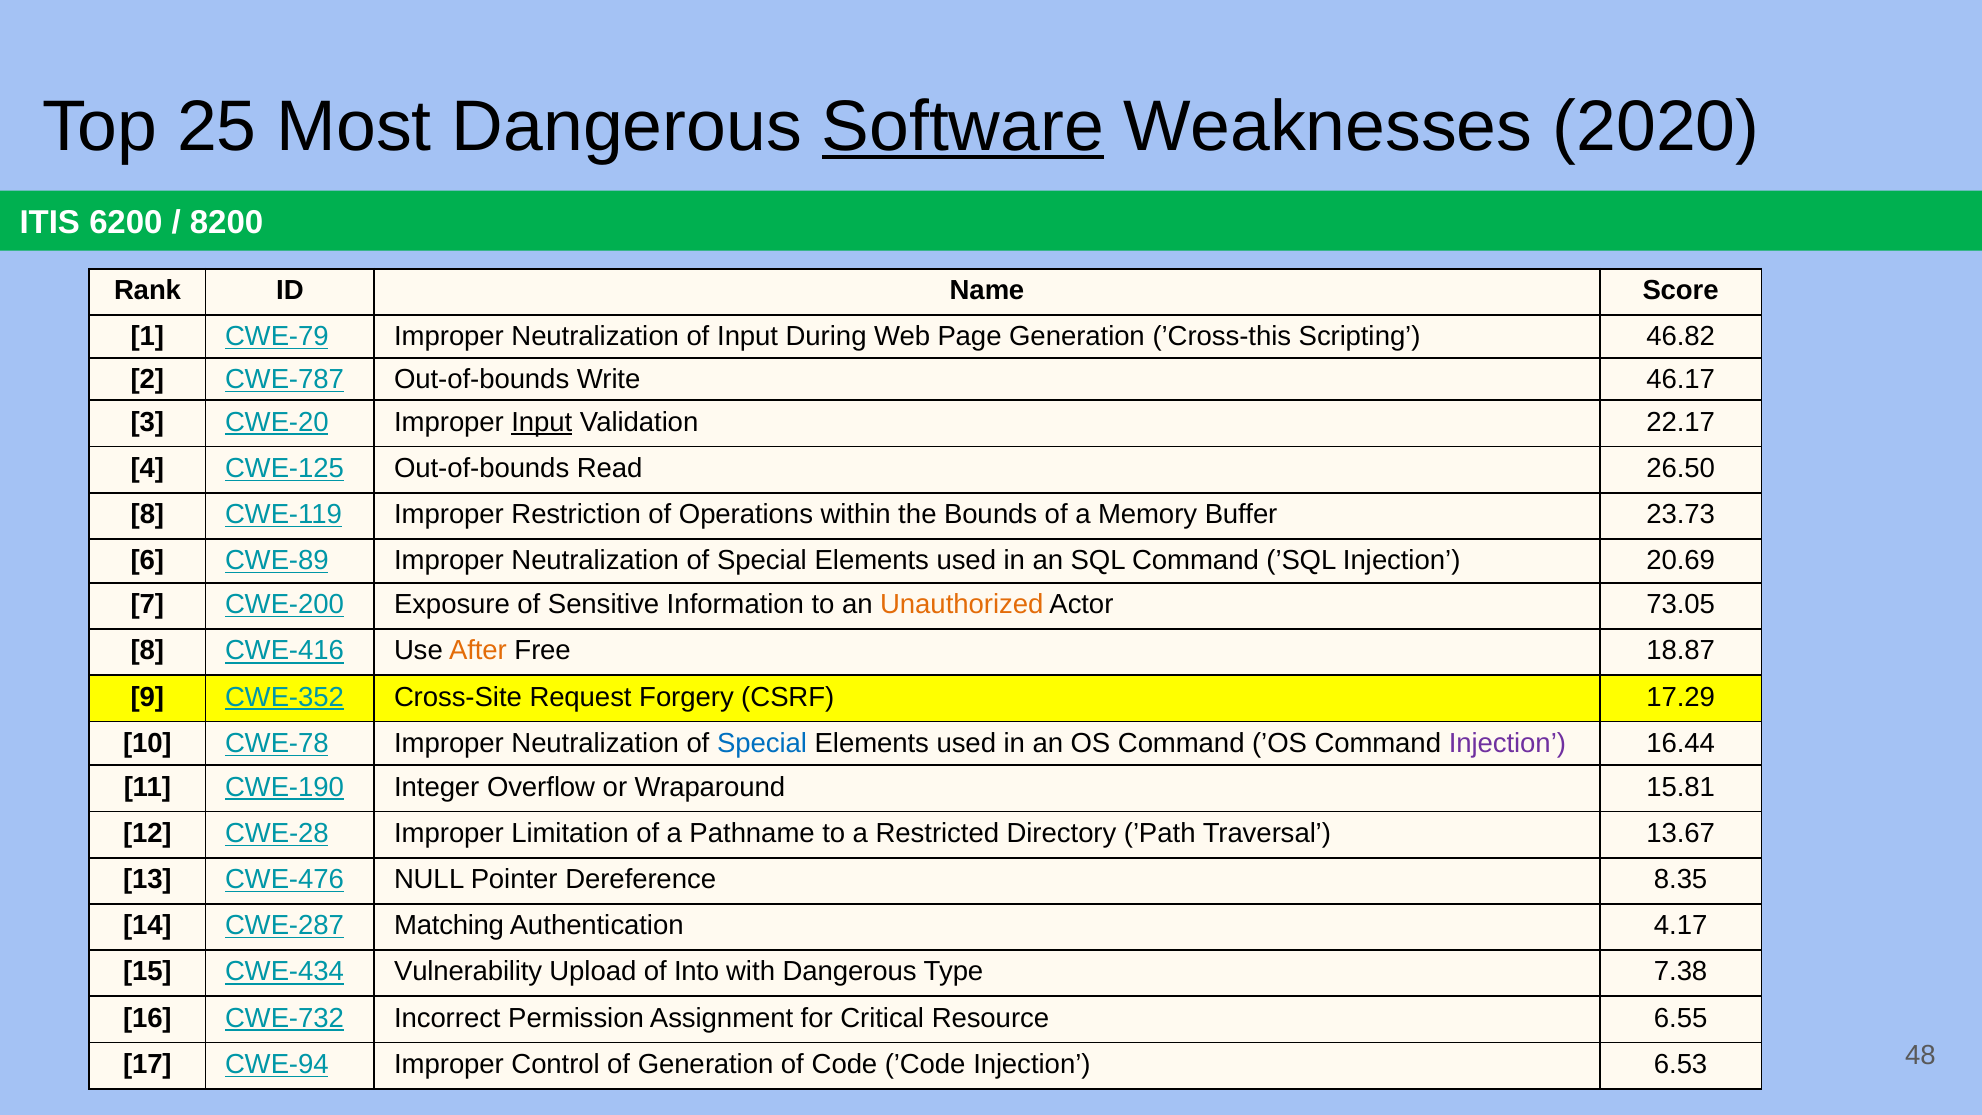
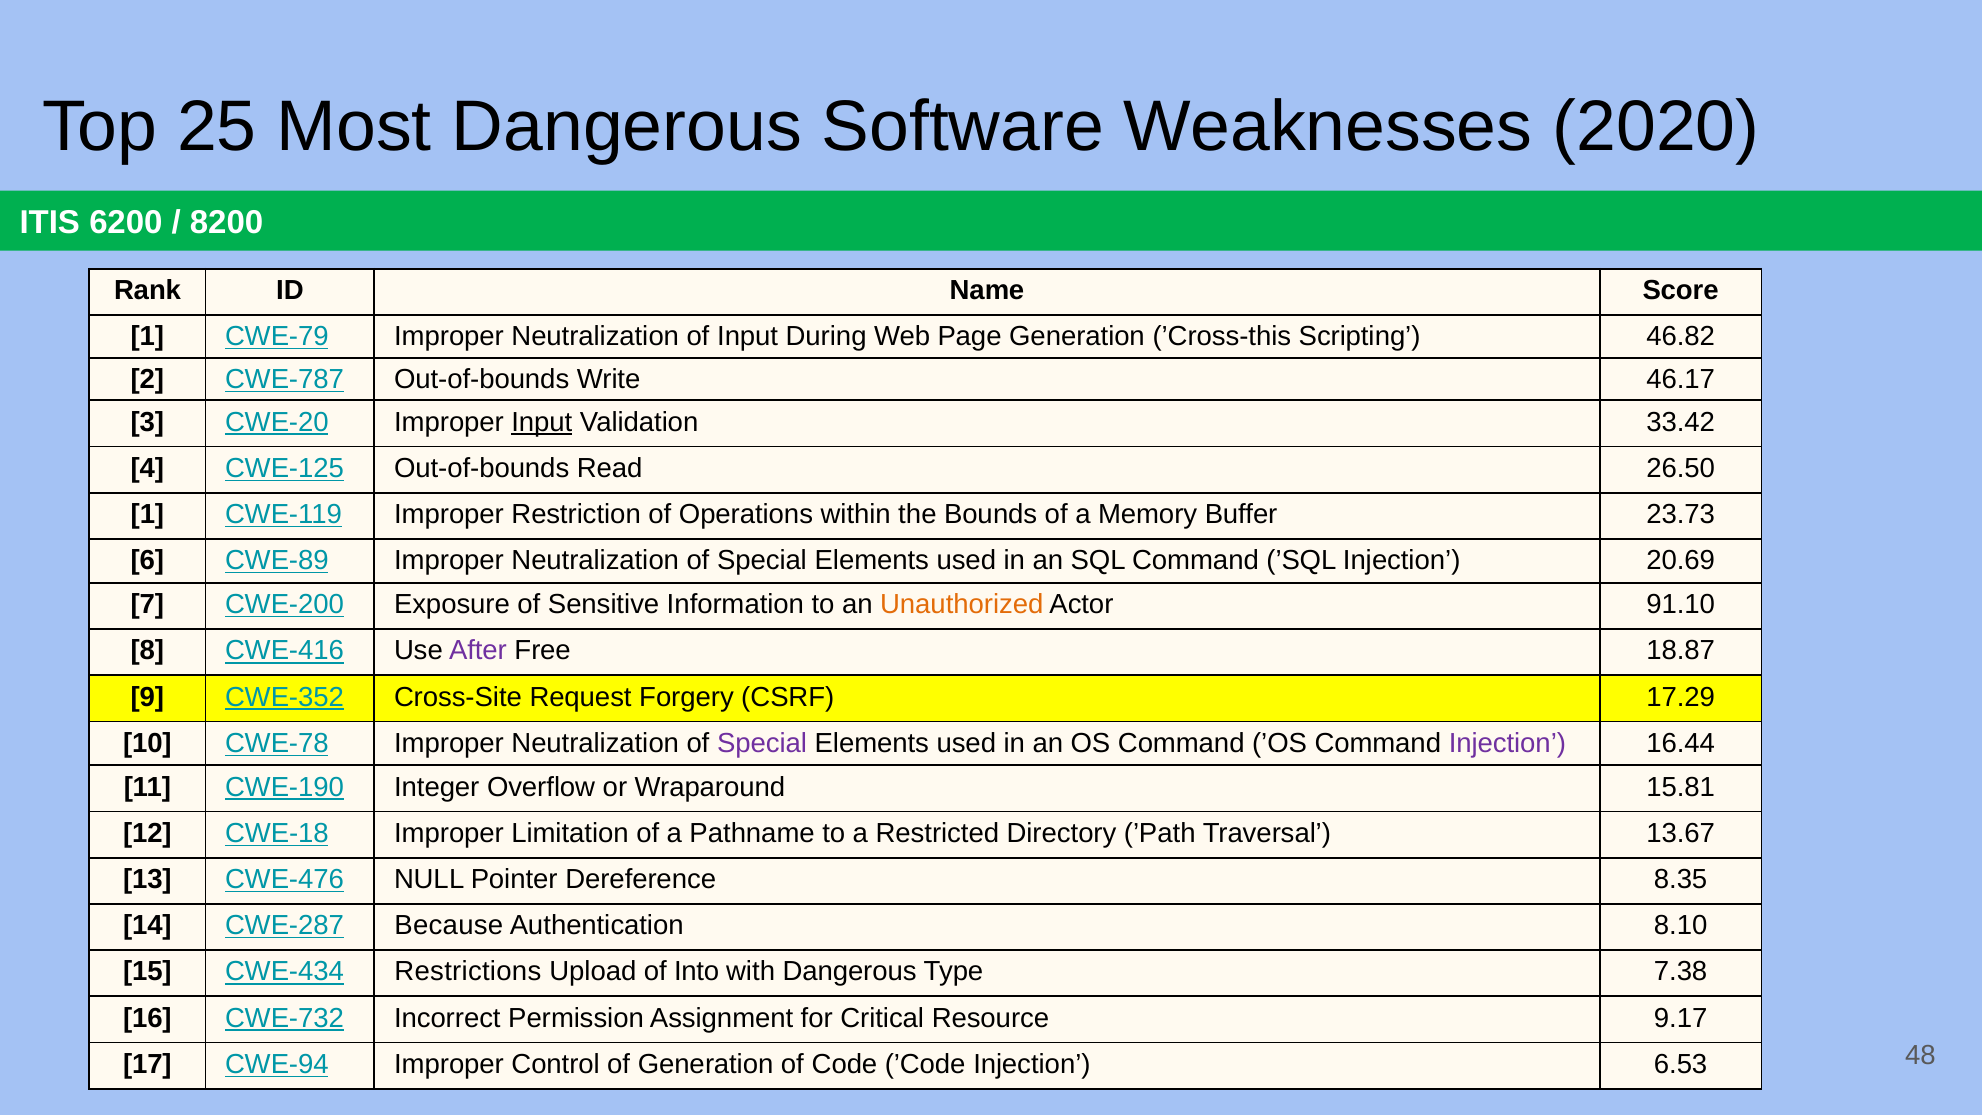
Software underline: present -> none (963, 126)
22.17: 22.17 -> 33.42 (1681, 422)
8: 8 -> 1 (147, 514)
73.05: 73.05 -> 91.10 (1681, 604)
After colour: orange -> purple (478, 651)
Special colour: blue -> purple (762, 743)
CWE-28: CWE-28 -> CWE-18 (277, 833)
Matching: Matching -> Because (449, 926)
4.17: 4.17 -> 8.10 (1681, 926)
Vulnerability: Vulnerability -> Restrictions (468, 972)
6.55: 6.55 -> 9.17 (1681, 1018)
